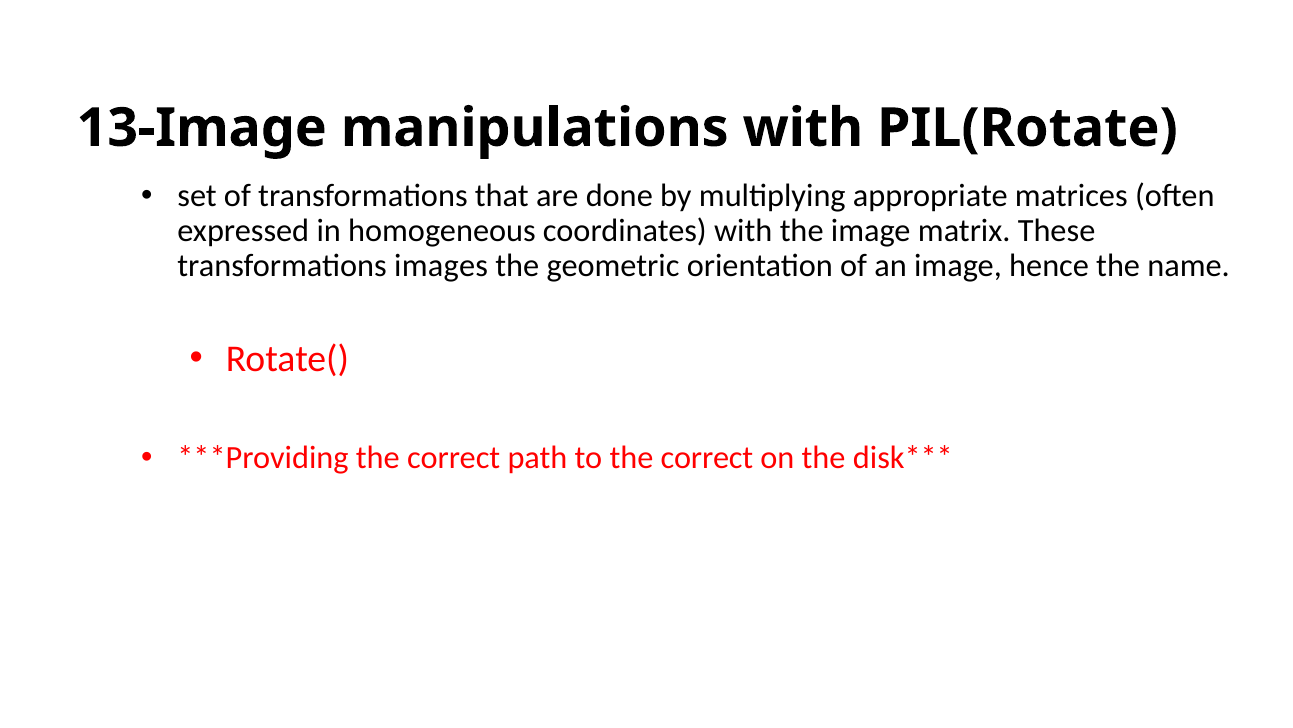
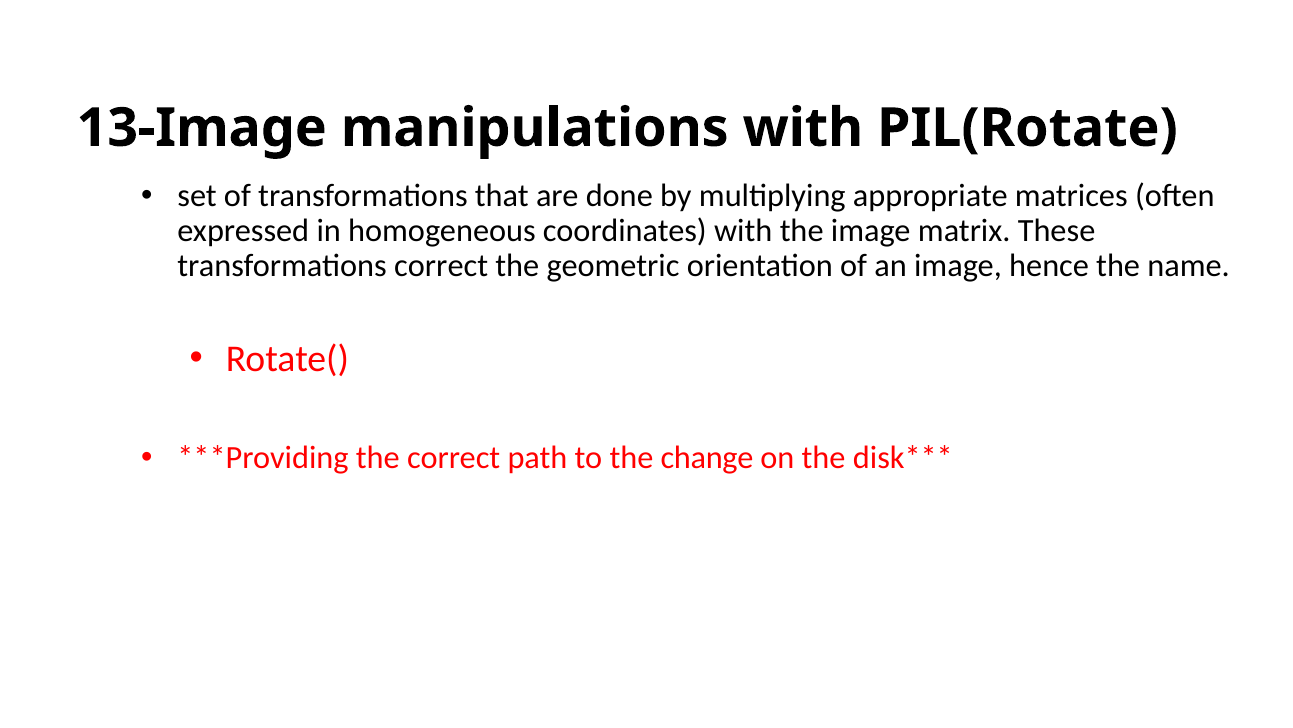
transformations images: images -> correct (441, 266)
to the correct: correct -> change (707, 457)
